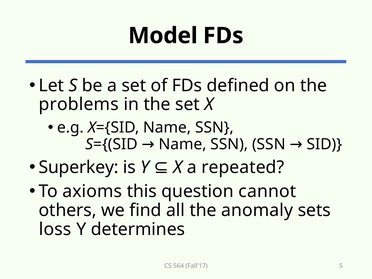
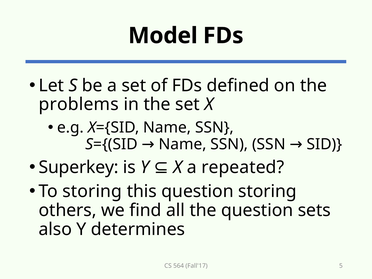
To axioms: axioms -> storing (92, 191)
question cannot: cannot -> storing (267, 191)
the anomaly: anomaly -> question (257, 210)
loss: loss -> also (55, 229)
